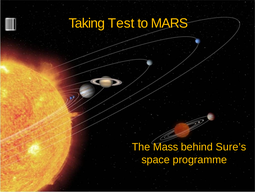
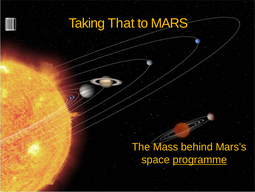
Test: Test -> That (121, 23)
Sure’s: Sure’s -> Mars’s (231, 146)
programme underline: none -> present (200, 159)
